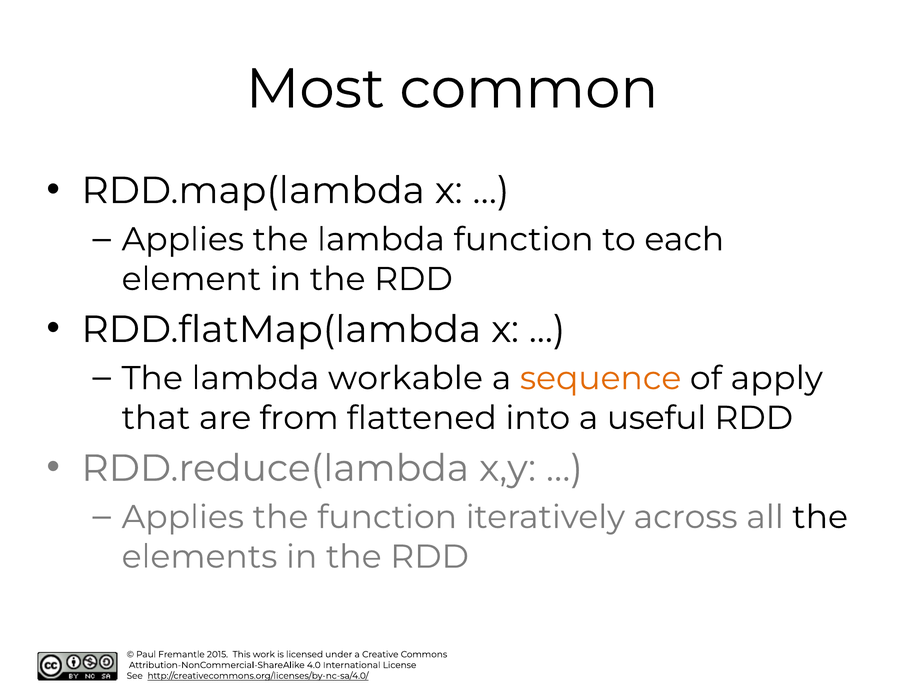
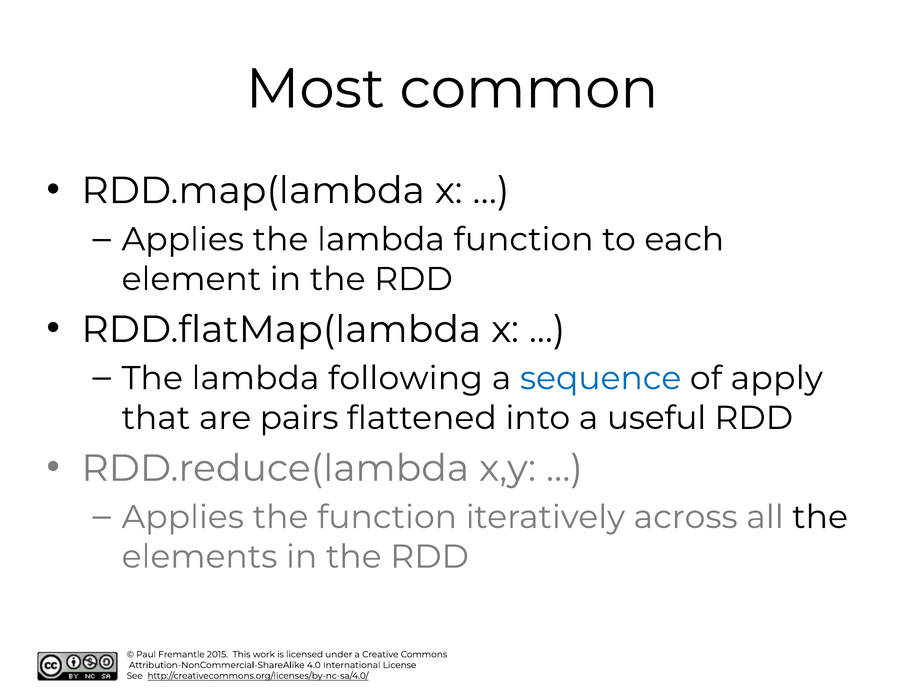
workable: workable -> following (405, 378)
sequence colour: orange -> blue (601, 378)
from: from -> pairs (299, 418)
